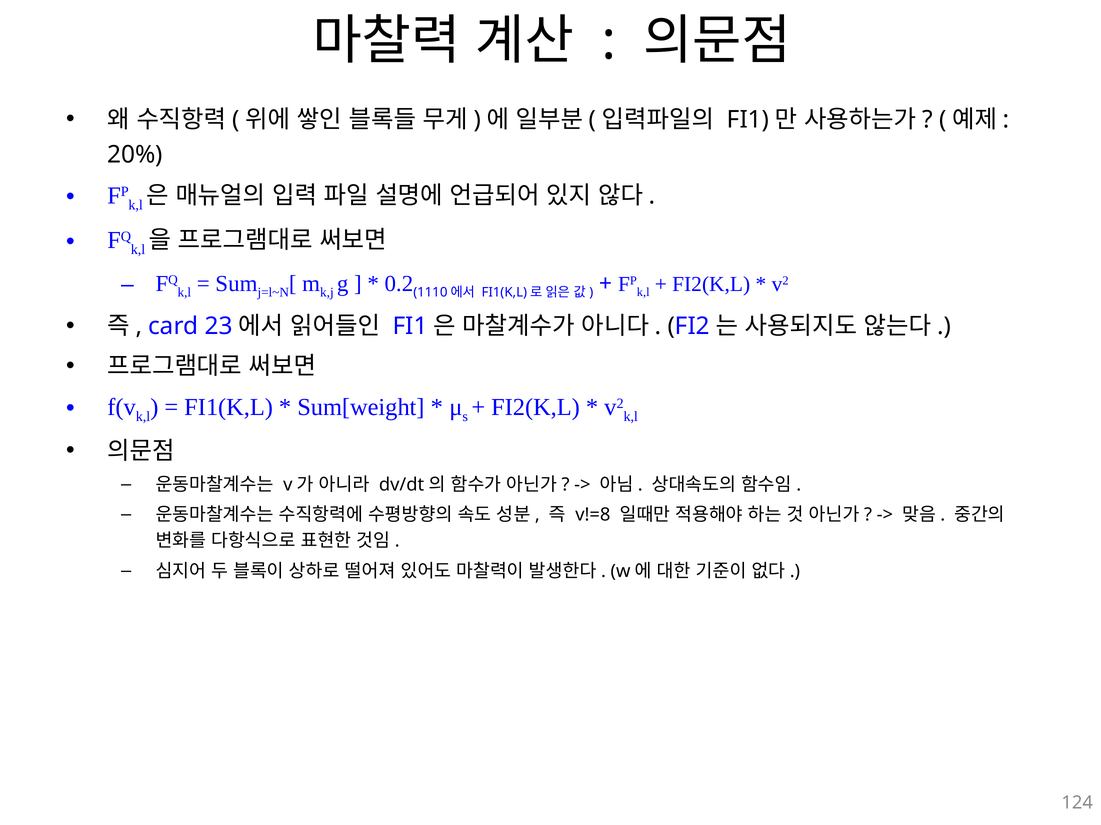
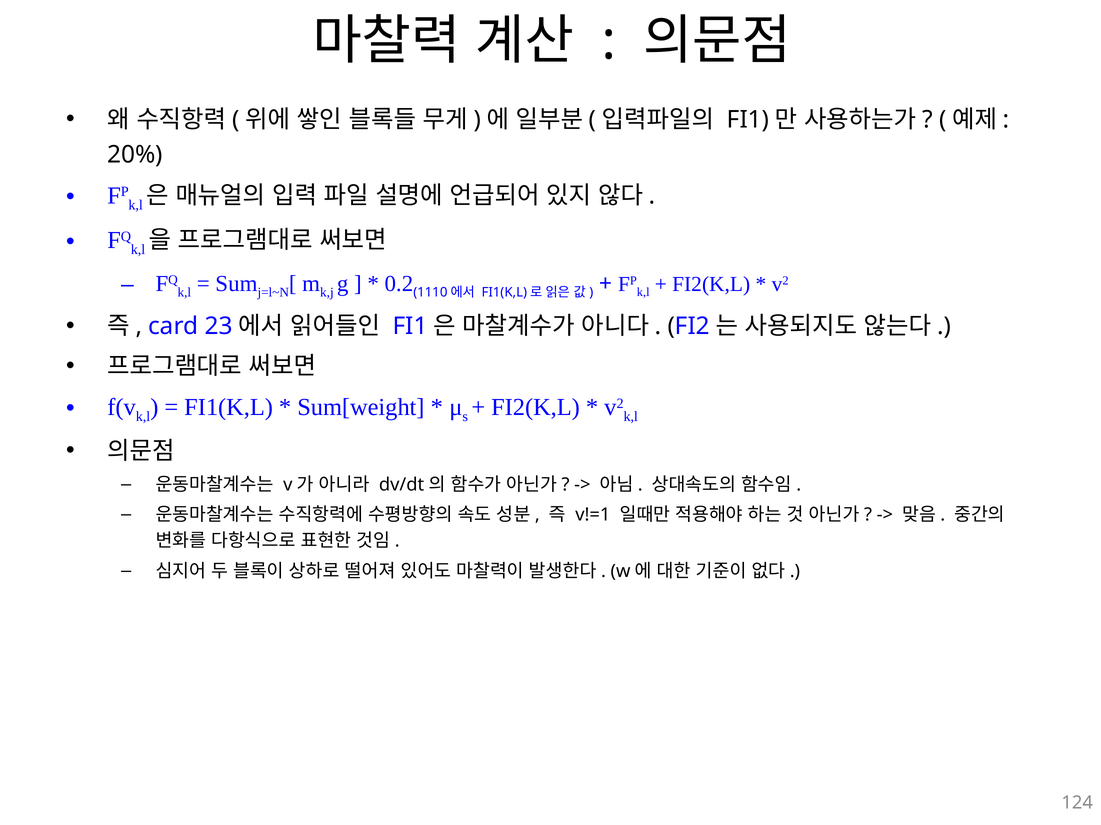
v!=8: v!=8 -> v!=1 (593, 515)
